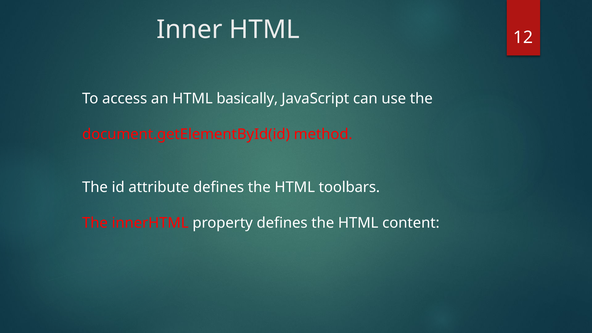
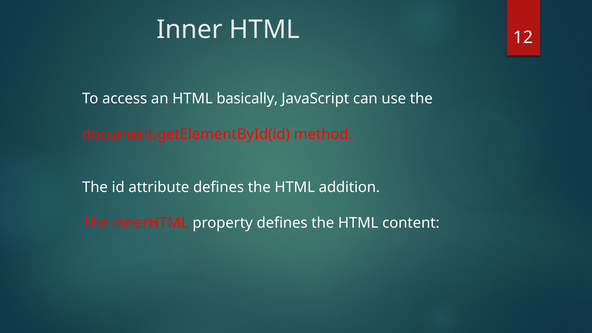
toolbars: toolbars -> addition (349, 187)
